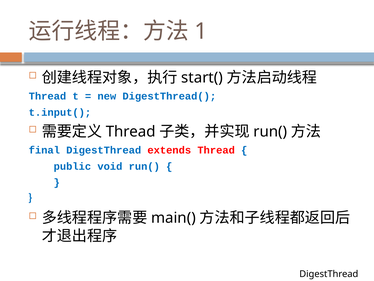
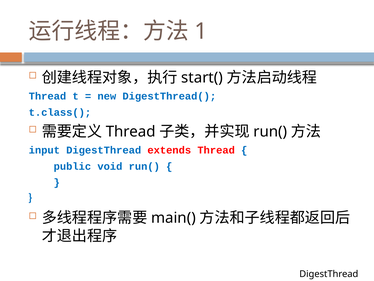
t.input(: t.input( -> t.class( (60, 112)
final: final -> input (44, 150)
